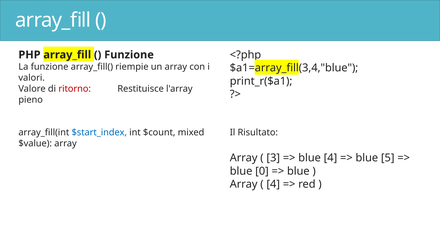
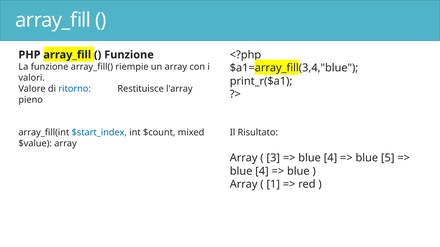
ritorno colour: red -> blue (75, 89)
0: 0 -> 4 (262, 172)
4: 4 -> 1 (273, 185)
